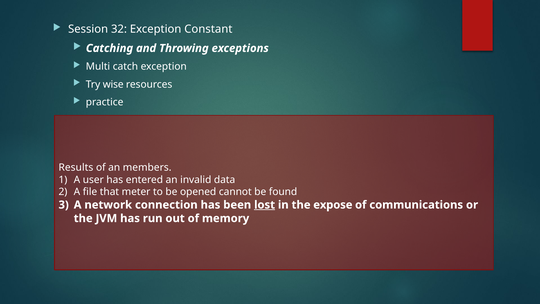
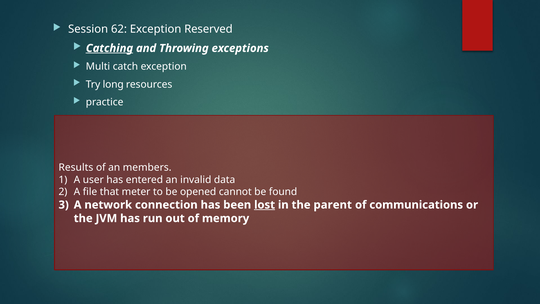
32: 32 -> 62 (119, 29)
Constant: Constant -> Reserved (208, 29)
Catching underline: none -> present (109, 48)
wise: wise -> long (113, 84)
expose: expose -> parent (333, 205)
